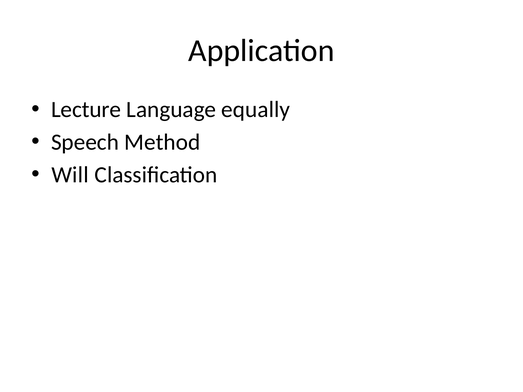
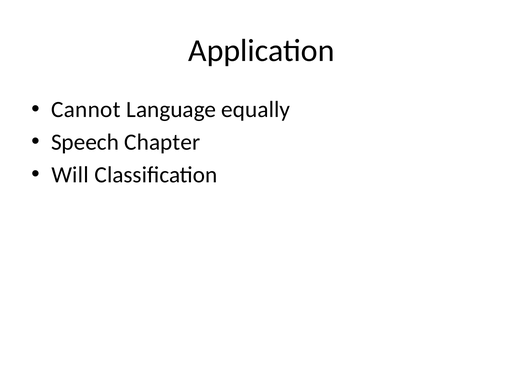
Lecture: Lecture -> Cannot (86, 110)
Method: Method -> Chapter (162, 142)
